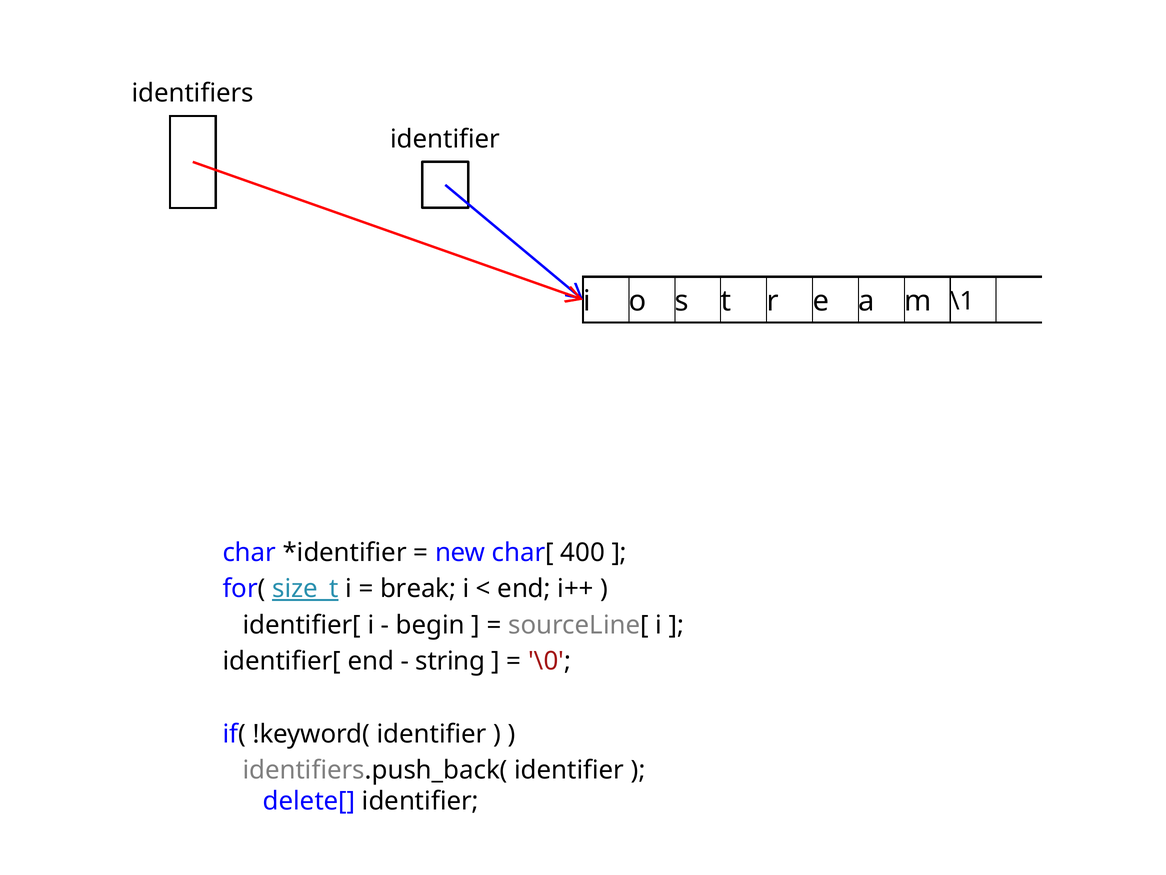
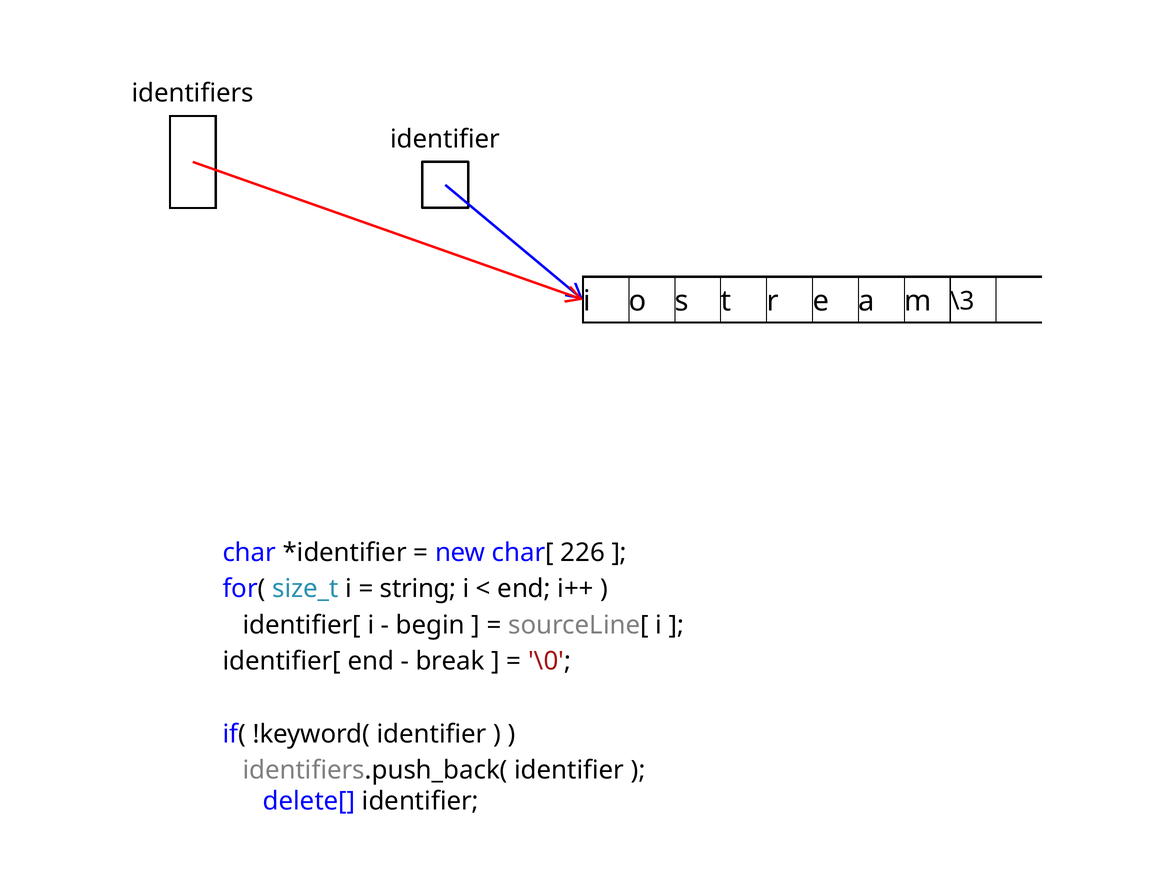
\1: \1 -> \3 (962, 301)
400: 400 -> 226 (583, 552)
size_t underline: present -> none (305, 589)
break: break -> string (418, 589)
string: string -> break (450, 661)
